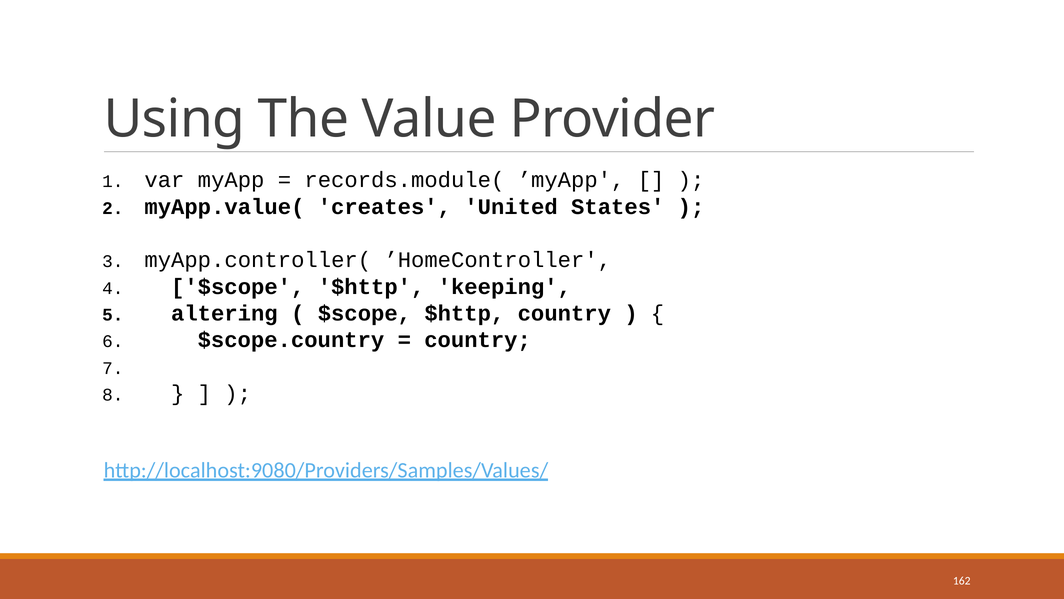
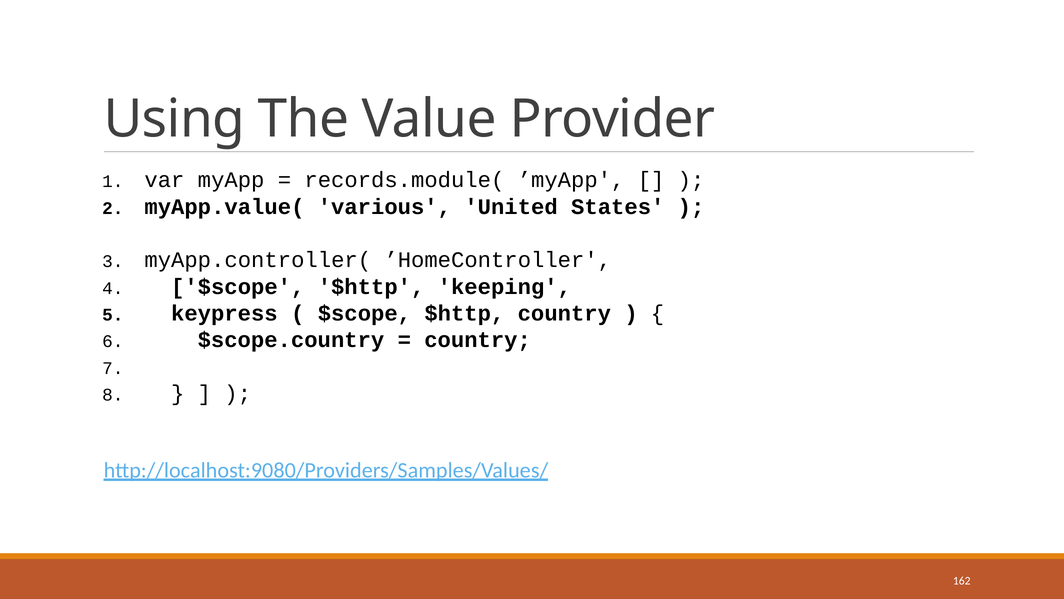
creates: creates -> various (384, 207)
altering: altering -> keypress (224, 313)
